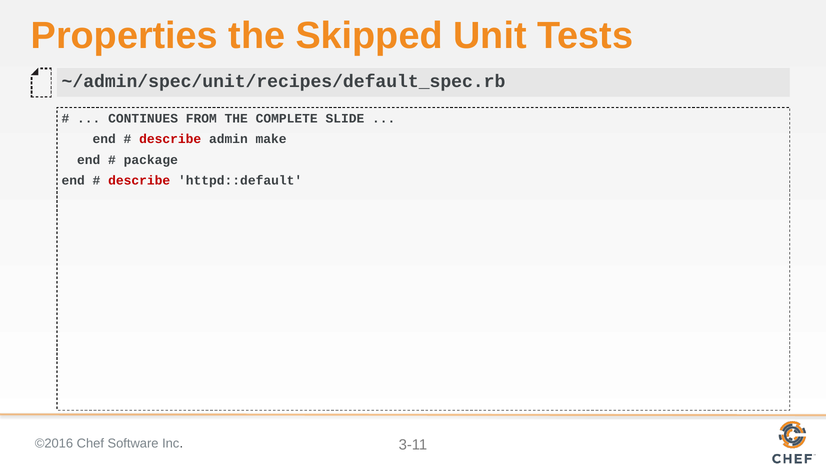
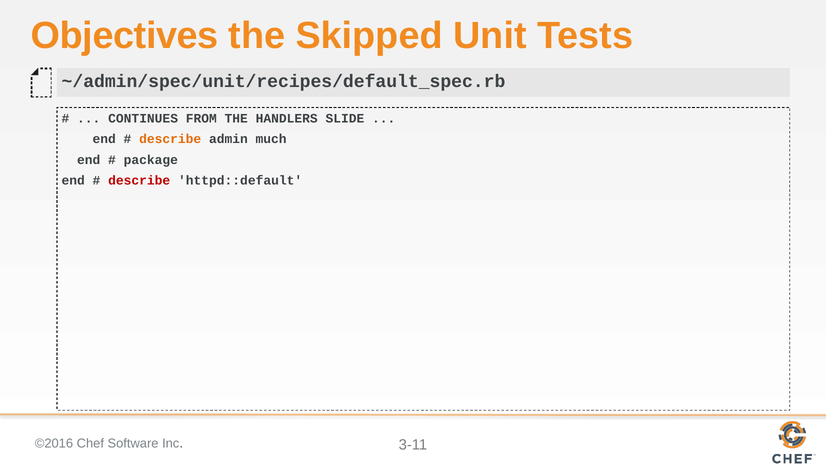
Properties: Properties -> Objectives (125, 36)
COMPLETE: COMPLETE -> HANDLERS (287, 118)
describe colour: red -> orange (170, 139)
make: make -> much (271, 139)
